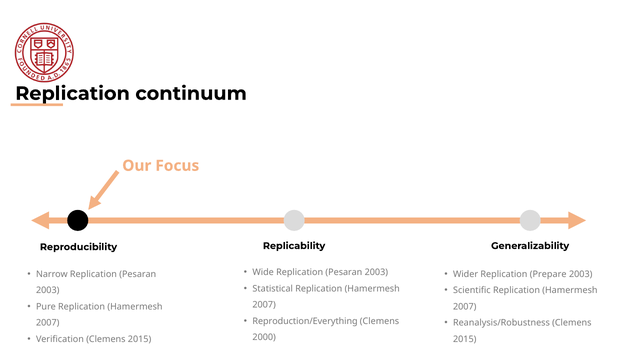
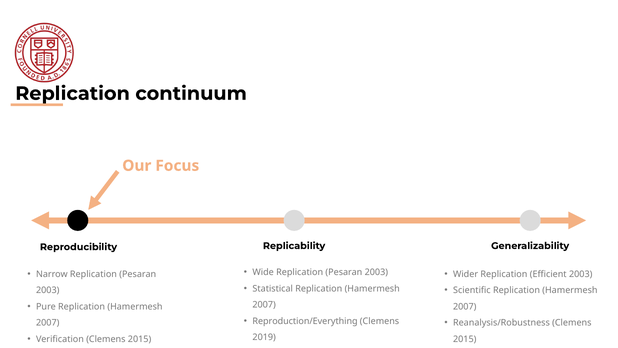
Prepare: Prepare -> Efficient (548, 274)
2000: 2000 -> 2019 (264, 337)
